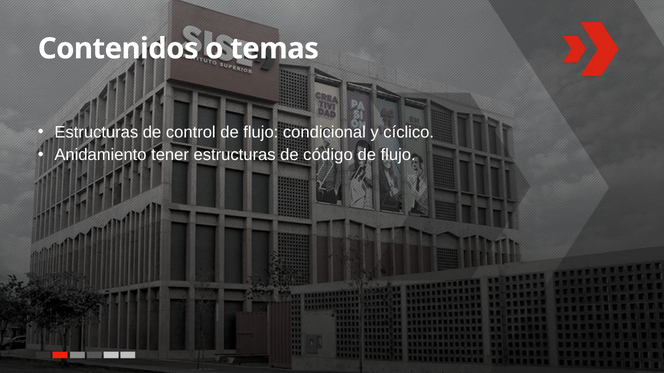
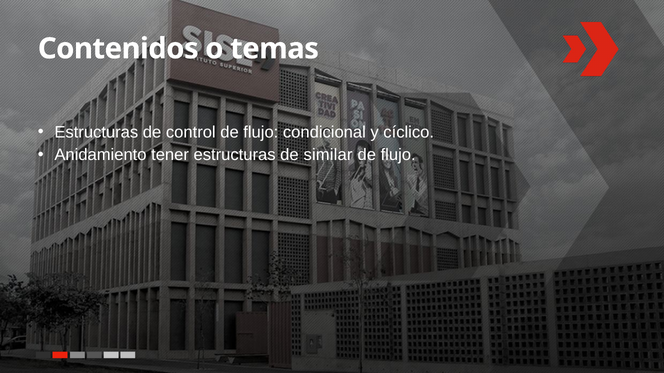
código: código -> similar (328, 155)
